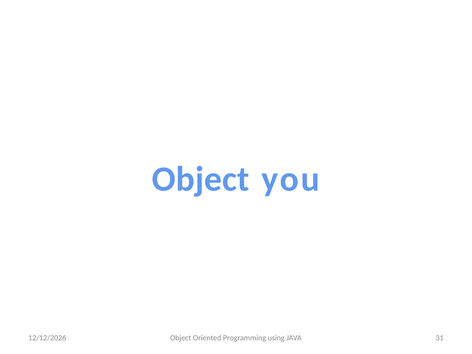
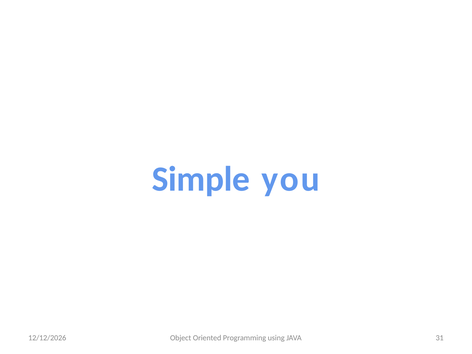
Object: Object -> Simple (201, 179)
